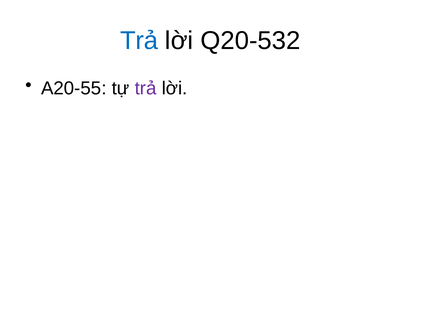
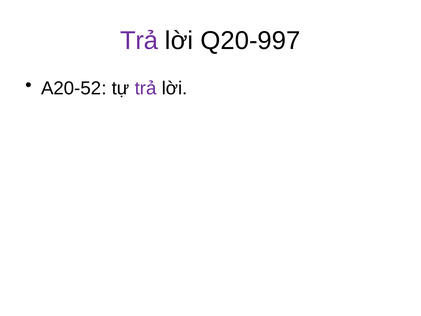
Trả colour: blue -> purple (139, 41)
Q20-532: Q20-532 -> Q20-997 (250, 41)
A20-55: A20-55 -> A20-52 (74, 88)
